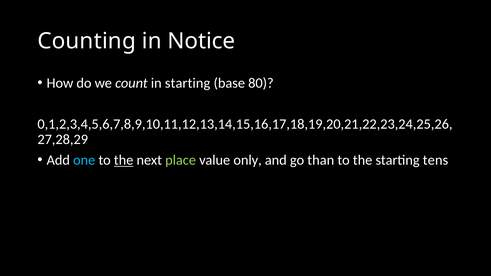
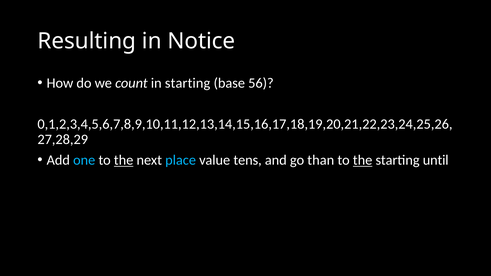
Counting: Counting -> Resulting (87, 41)
80: 80 -> 56 (261, 83)
place colour: light green -> light blue (181, 160)
only: only -> tens (248, 160)
the underline: none -> present (363, 160)
tens: tens -> until (436, 160)
